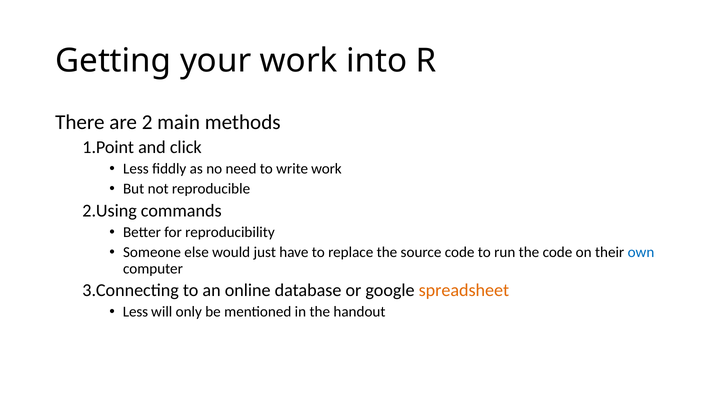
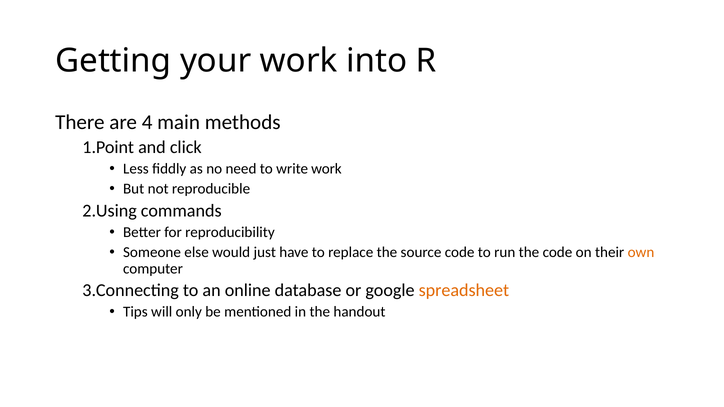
2: 2 -> 4 (147, 122)
own colour: blue -> orange (641, 253)
Less: Less -> Tips (135, 312)
